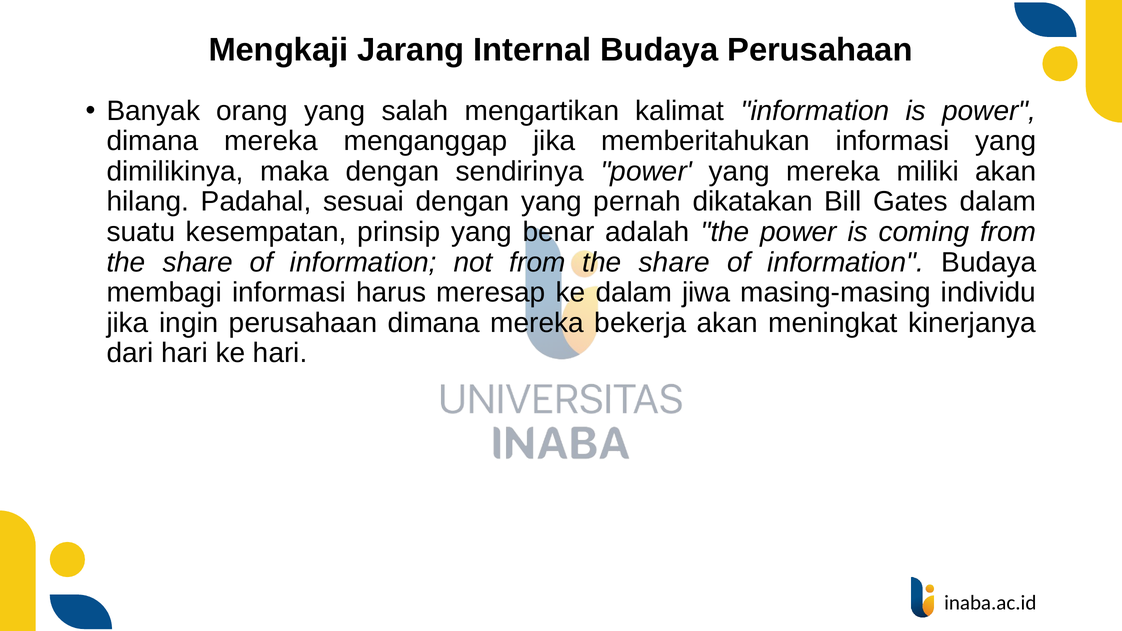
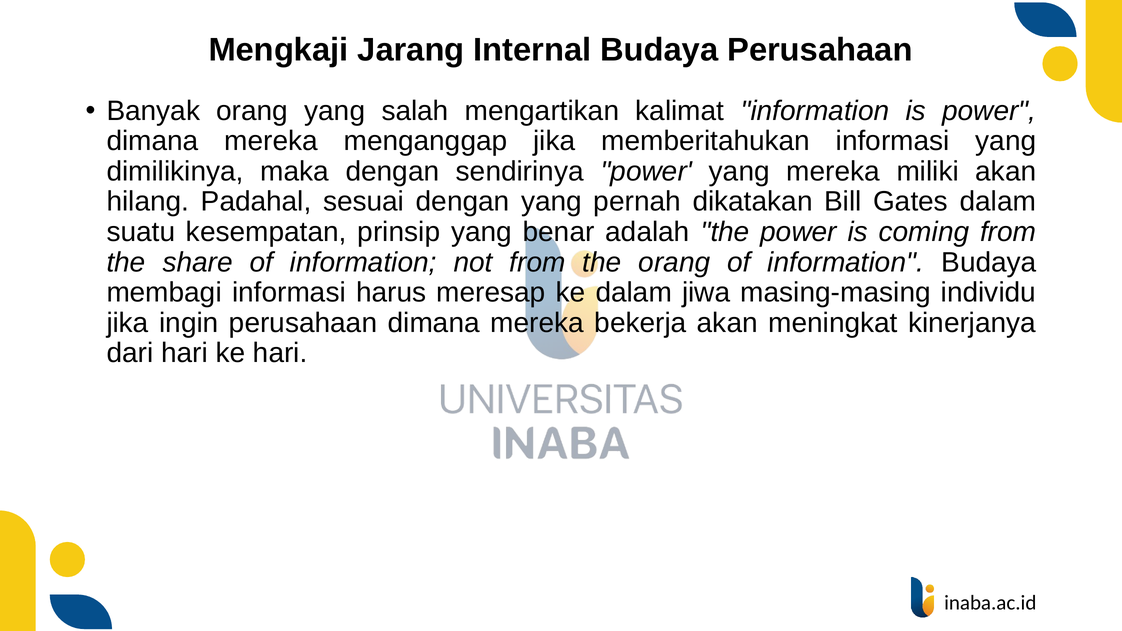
not from the share: share -> orang (674, 262)
